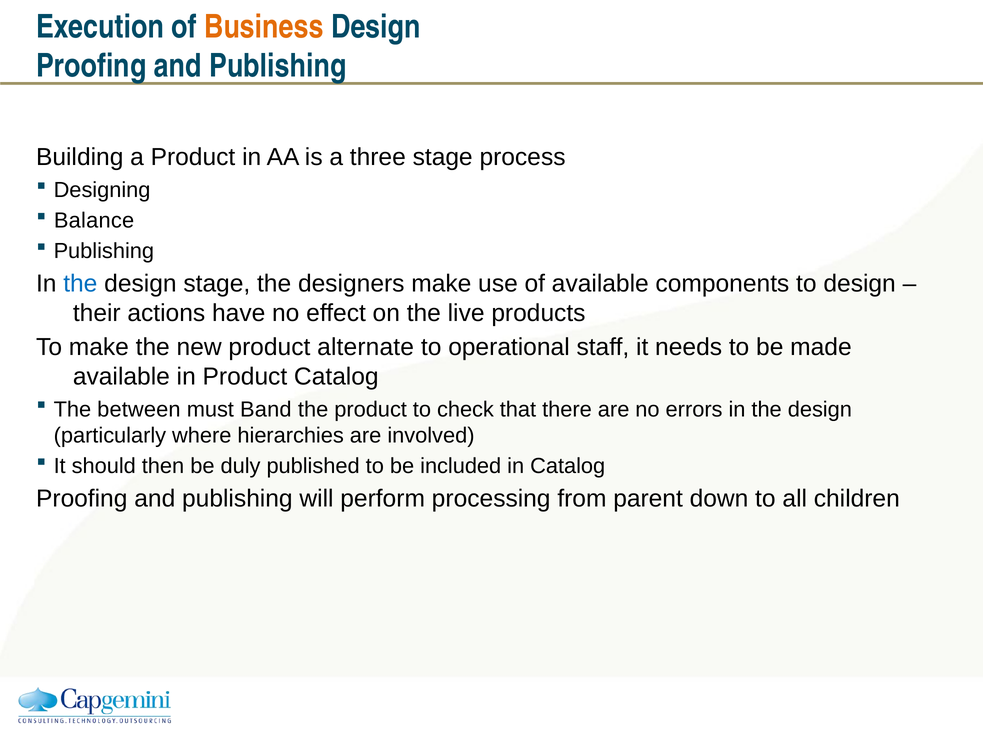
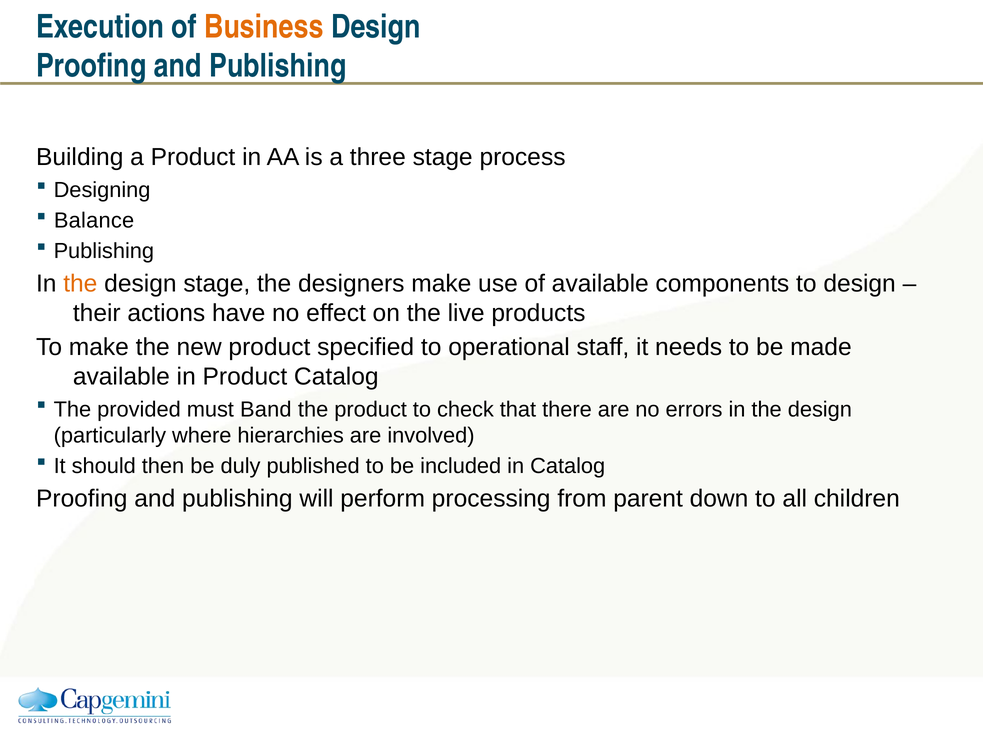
the colour: blue -> orange (80, 284)
alternate: alternate -> specified (366, 347)
between: between -> provided (139, 409)
